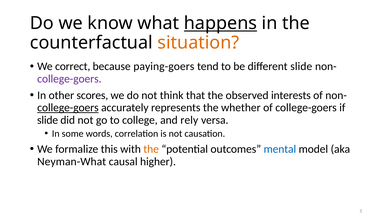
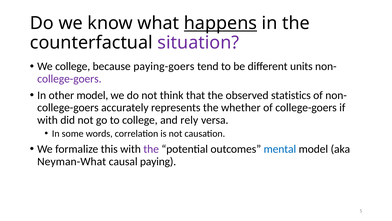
situation colour: orange -> purple (198, 43)
We correct: correct -> college (73, 66)
different slide: slide -> units (301, 66)
other scores: scores -> model (92, 95)
interests: interests -> statistics (291, 95)
college-goers underline: present -> none (68, 107)
slide: slide -> with (48, 120)
the colour: orange -> purple (151, 149)
higher: higher -> paying (158, 161)
